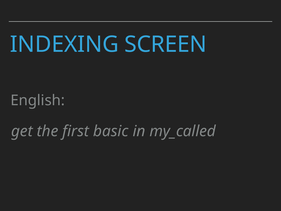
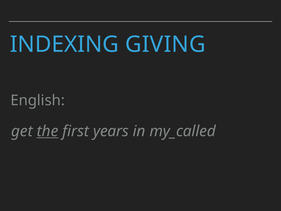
SCREEN: SCREEN -> GIVING (165, 44)
the underline: none -> present (48, 131)
basic: basic -> years (111, 131)
